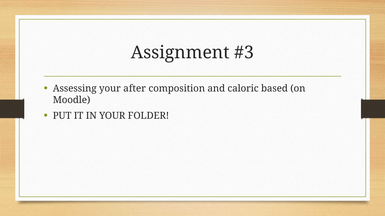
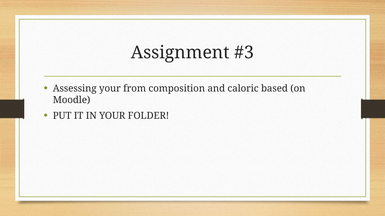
after: after -> from (135, 89)
